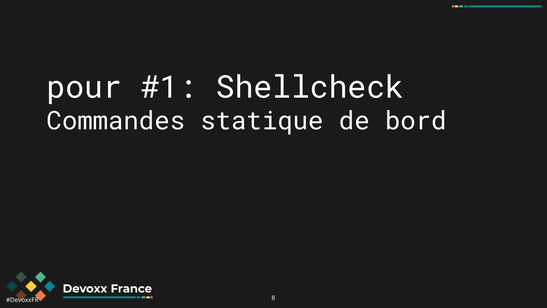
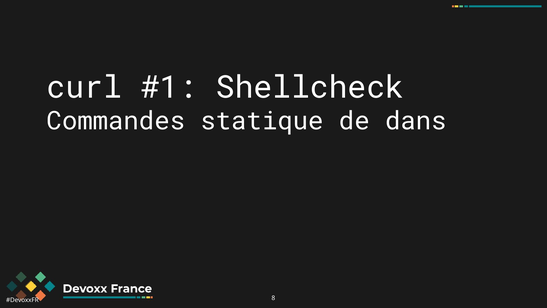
pour: pour -> curl (84, 87)
bord: bord -> dans (416, 121)
